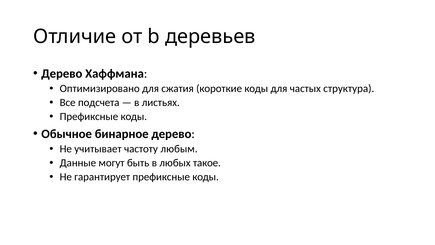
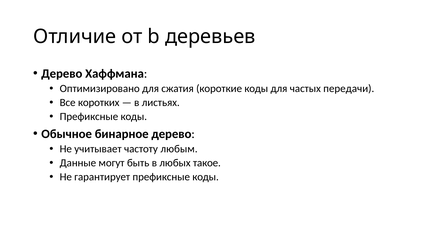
структура: структура -> передачи (349, 89)
подсчета: подсчета -> коротких (99, 103)
